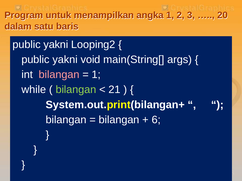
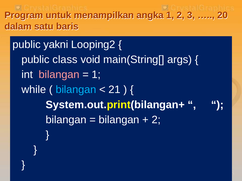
yakni: yakni -> class (65, 60)
bilangan colour: light green -> light blue (76, 90)
6: 6 -> 2 (156, 120)
